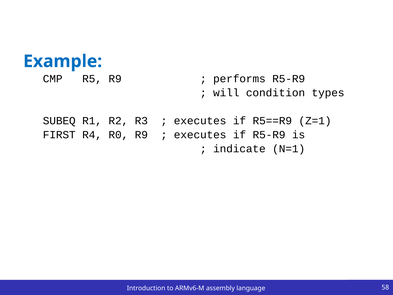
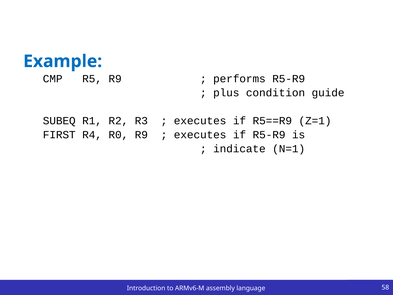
will: will -> plus (226, 93)
types: types -> guide (328, 93)
